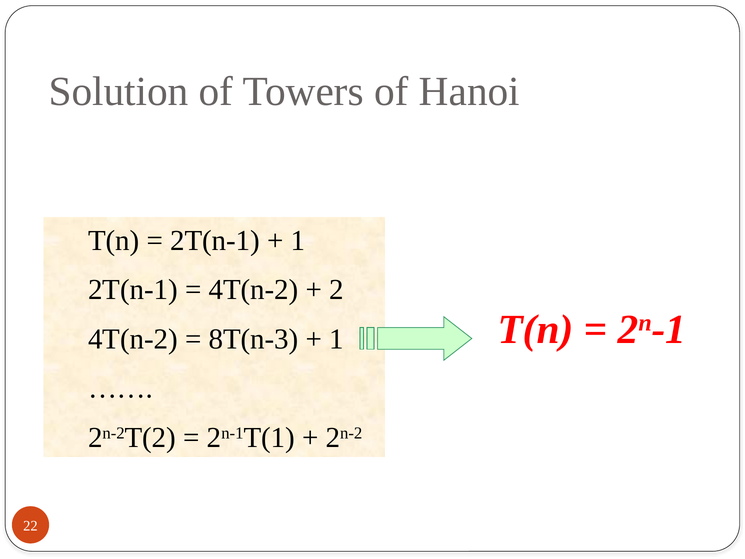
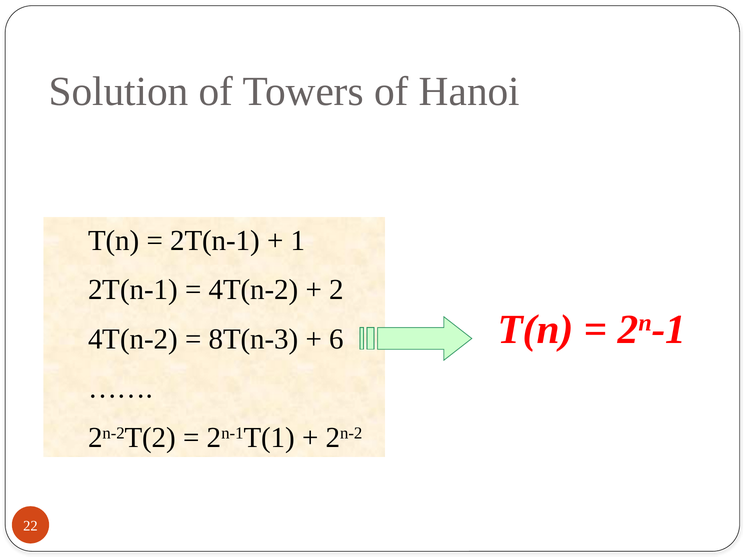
1: 1 -> 6 (337, 339)
